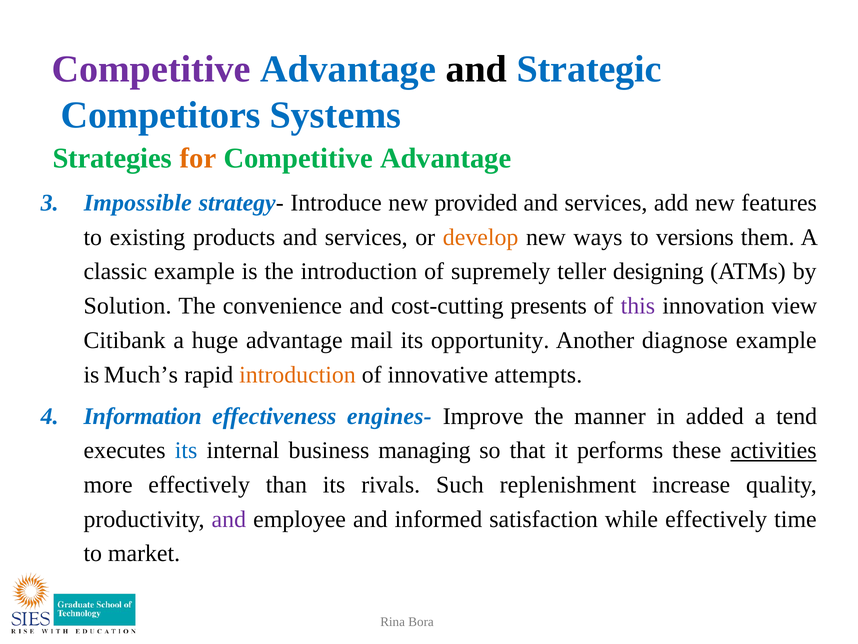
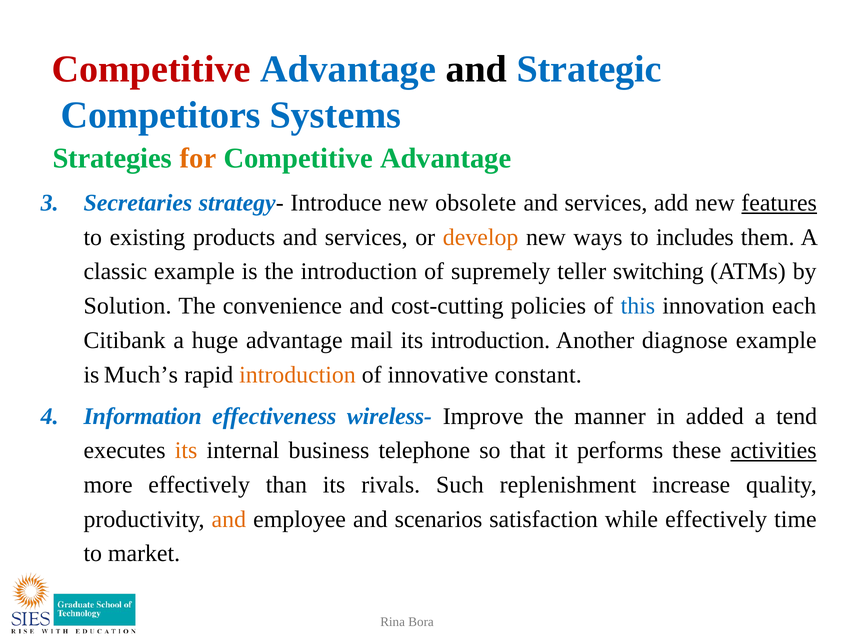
Competitive colour: purple -> red (151, 69)
Impossible: Impossible -> Secretaries (138, 203)
provided: provided -> obsolete (476, 203)
features underline: none -> present (779, 203)
versions: versions -> includes (695, 237)
designing: designing -> switching (658, 271)
presents: presents -> policies (548, 306)
this colour: purple -> blue (638, 306)
view: view -> each (794, 306)
its opportunity: opportunity -> introduction (490, 340)
attempts: attempts -> constant (538, 374)
engines-: engines- -> wireless- (389, 416)
its colour: blue -> orange (186, 450)
managing: managing -> telephone (424, 450)
and colour: purple -> orange (229, 519)
informed: informed -> scenarios (439, 519)
